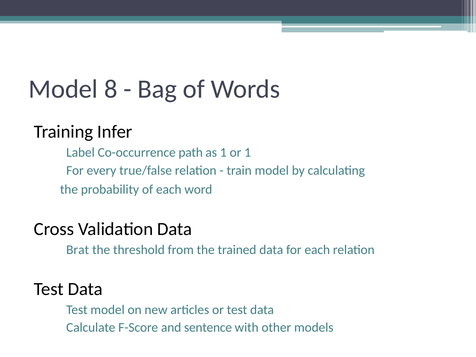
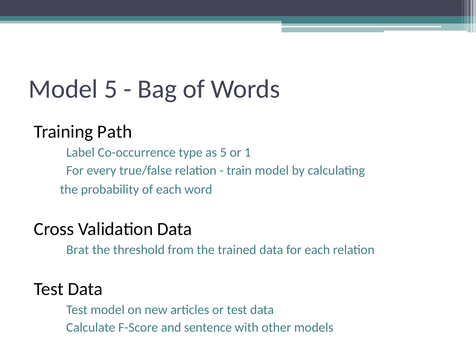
Model 8: 8 -> 5 (111, 89)
Infer: Infer -> Path (115, 132)
path: path -> type (191, 153)
as 1: 1 -> 5 (223, 153)
